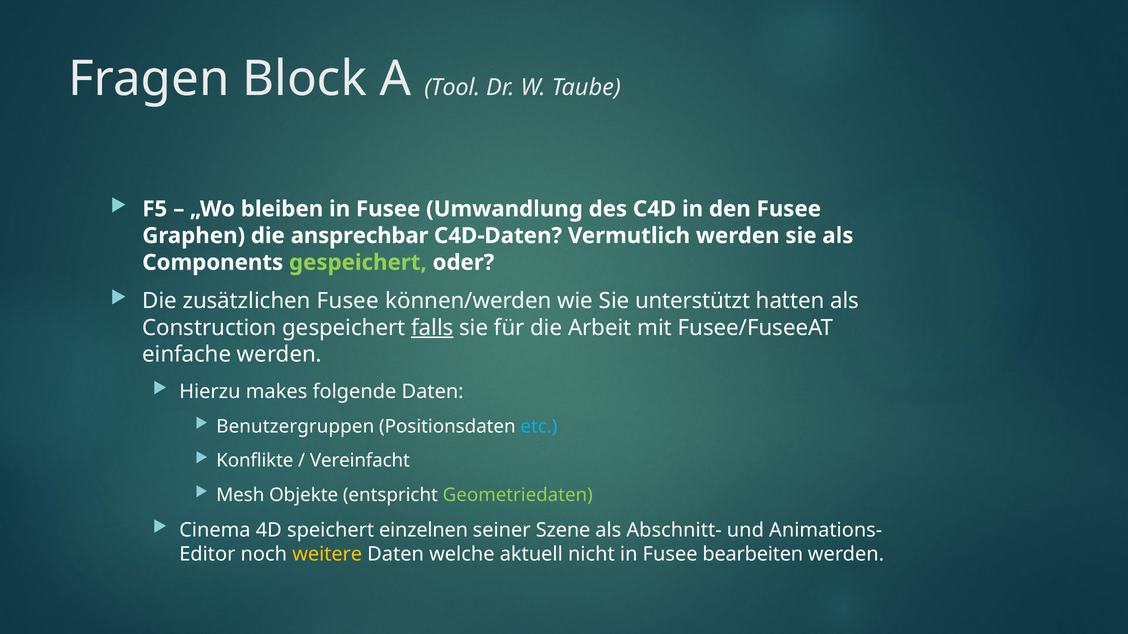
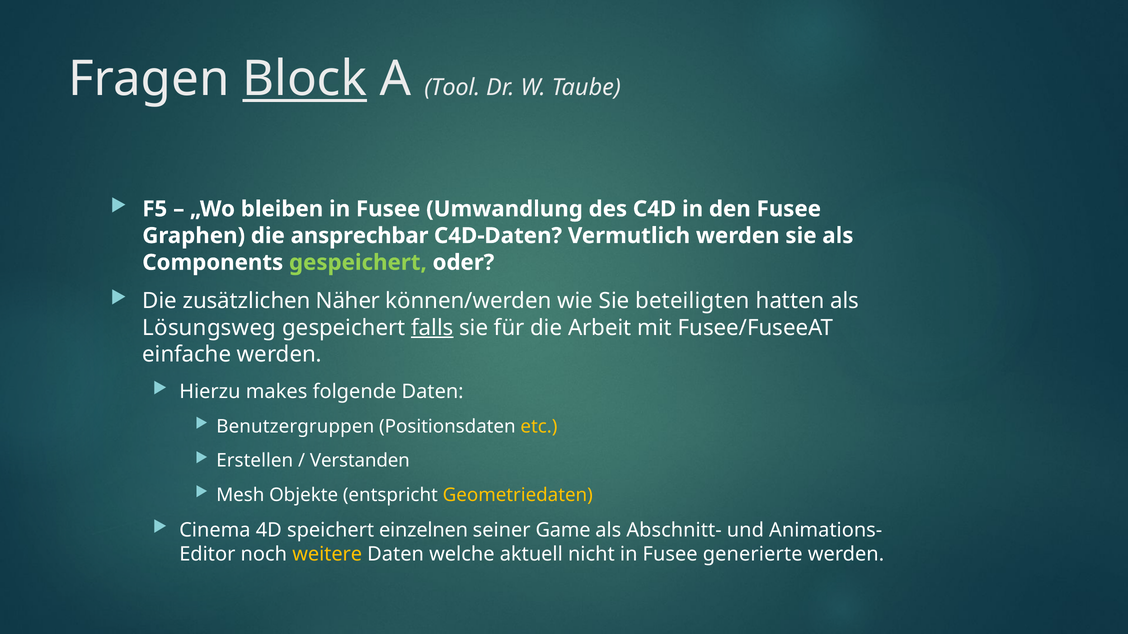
Block underline: none -> present (305, 79)
zusätzlichen Fusee: Fusee -> Näher (348, 301)
unterstützt: unterstützt -> beteiligten (692, 301)
Construction: Construction -> Lösungsweg (209, 328)
etc colour: light blue -> yellow (539, 427)
Konflikte: Konflikte -> Erstellen (255, 461)
Vereinfacht: Vereinfacht -> Verstanden (360, 461)
Geometriedaten colour: light green -> yellow (518, 495)
Szene: Szene -> Game (563, 530)
bearbeiten: bearbeiten -> generierte (753, 554)
